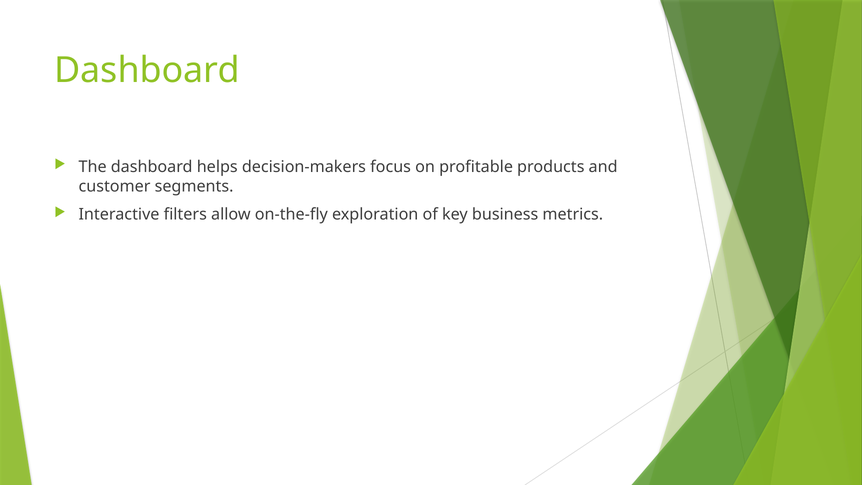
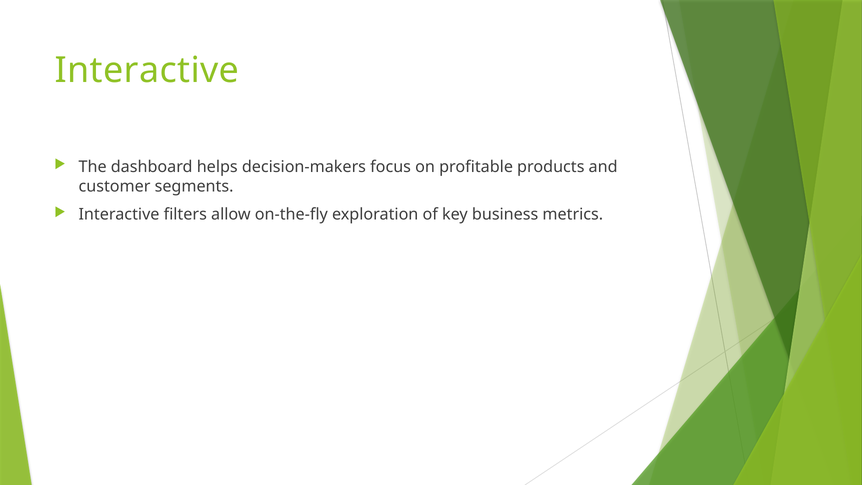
Dashboard: Dashboard -> Interactive (147, 70)
